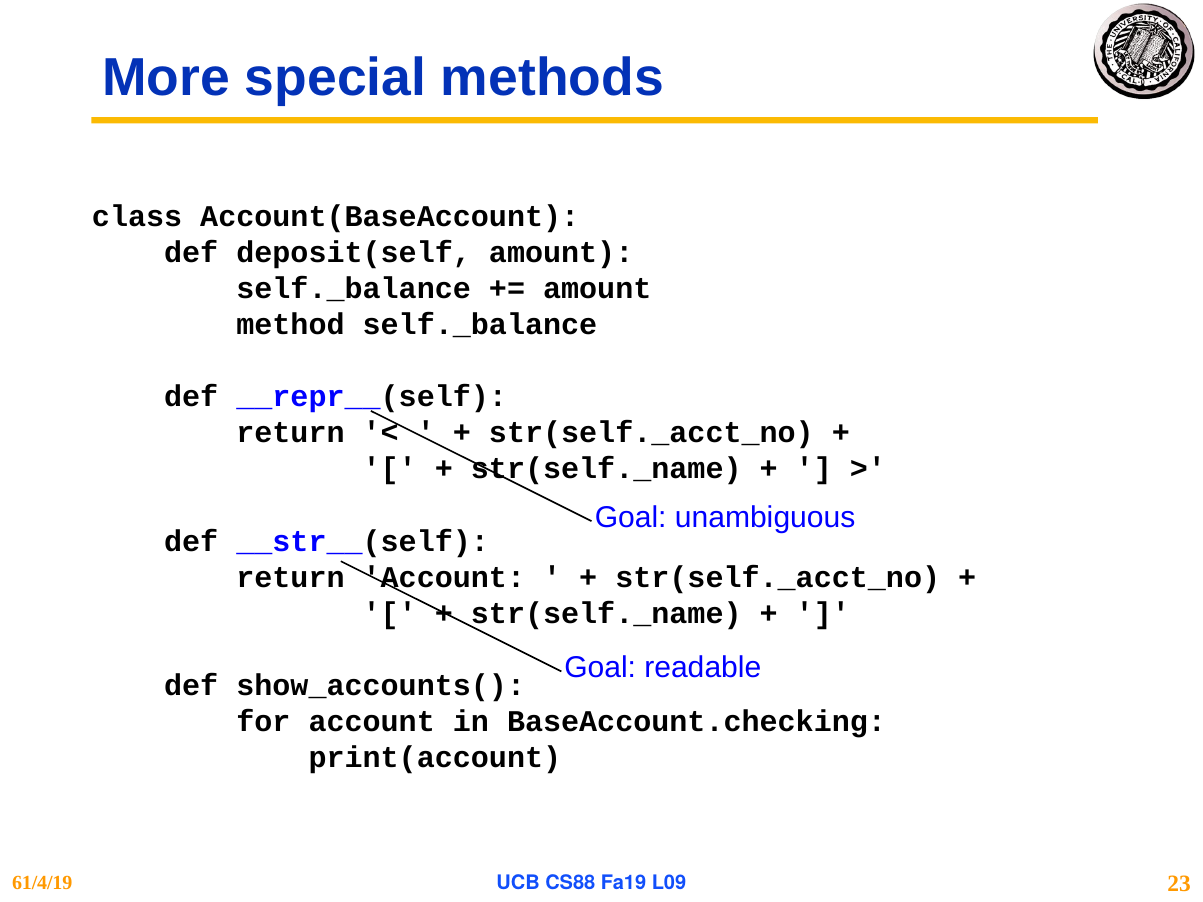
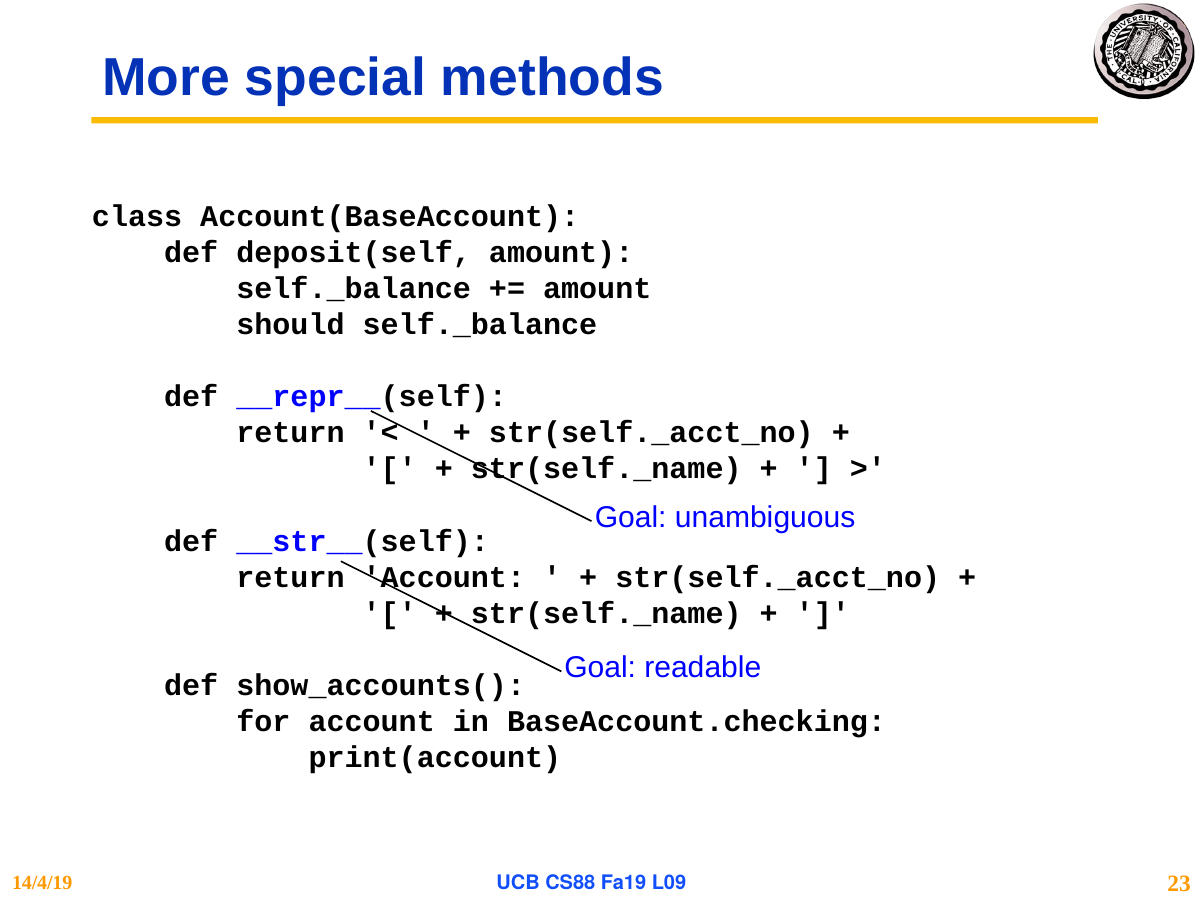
method: method -> should (290, 325)
61/4/19: 61/4/19 -> 14/4/19 (42, 884)
